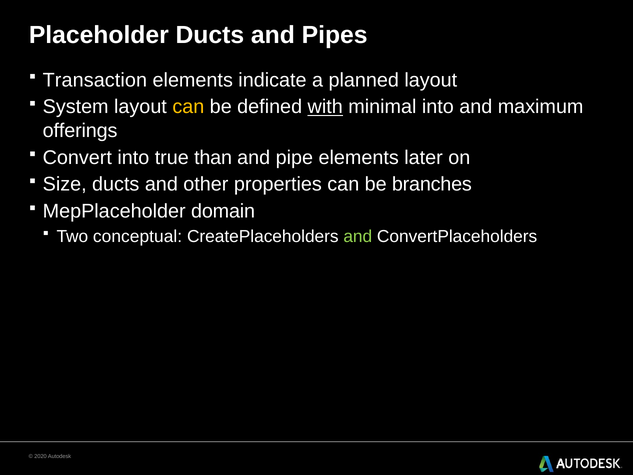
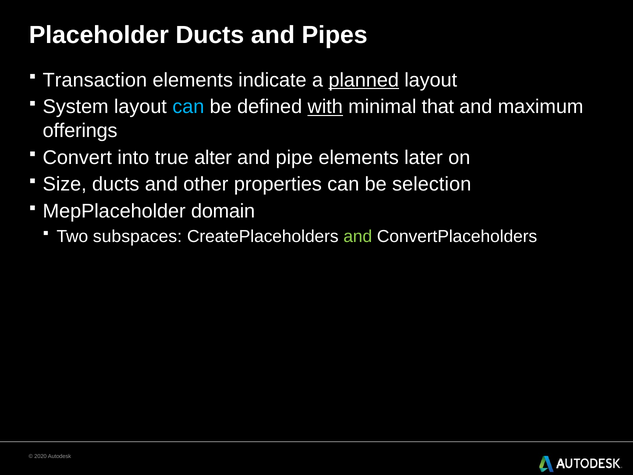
planned underline: none -> present (364, 80)
can colour: yellow -> light blue (188, 107)
minimal into: into -> that (438, 107)
than: than -> alter (213, 157)
branches: branches -> selection (432, 184)
conceptual: conceptual -> subspaces (138, 236)
